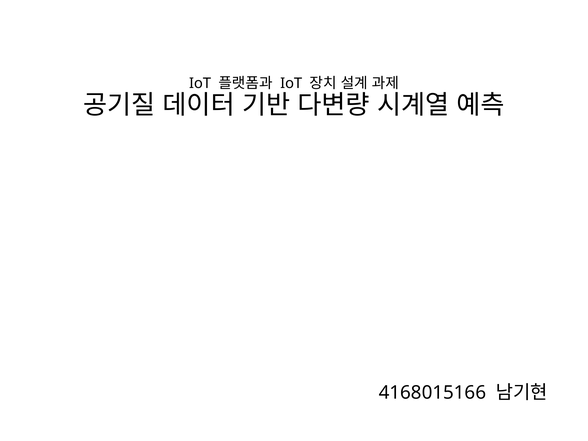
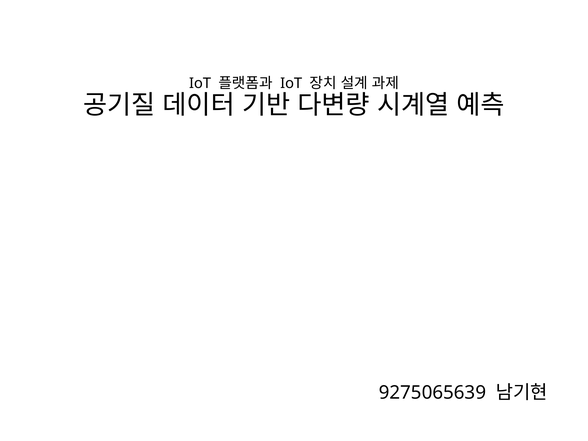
4168015166: 4168015166 -> 9275065639 (432, 393)
